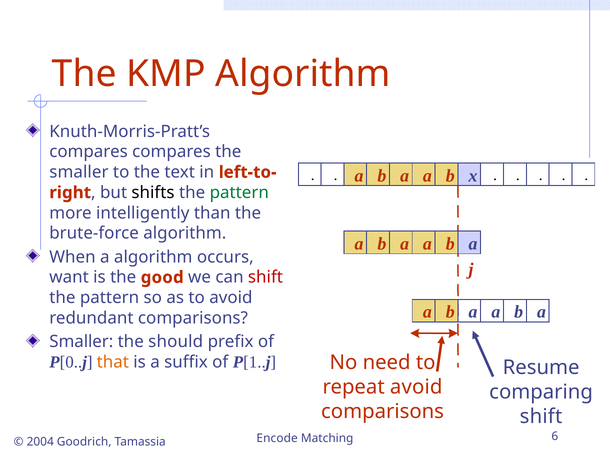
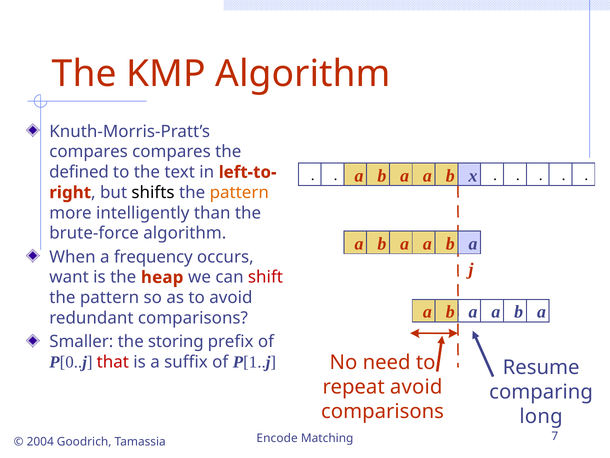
smaller: smaller -> defined (79, 172)
pattern colour: green -> orange (239, 192)
a algorithm: algorithm -> frequency (153, 257)
good: good -> heap (162, 277)
should: should -> storing (176, 342)
that colour: orange -> red (113, 362)
shift: shift -> long (541, 416)
6: 6 -> 7 (555, 436)
